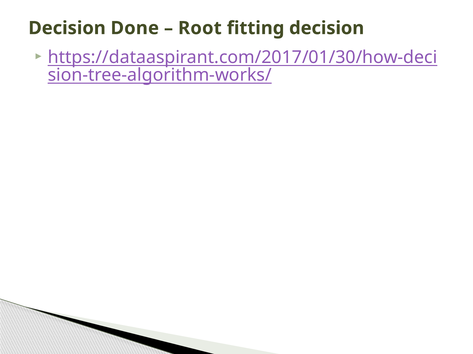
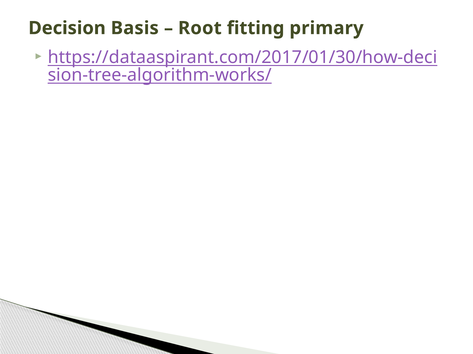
Done: Done -> Basis (135, 28)
fitting decision: decision -> primary (327, 28)
